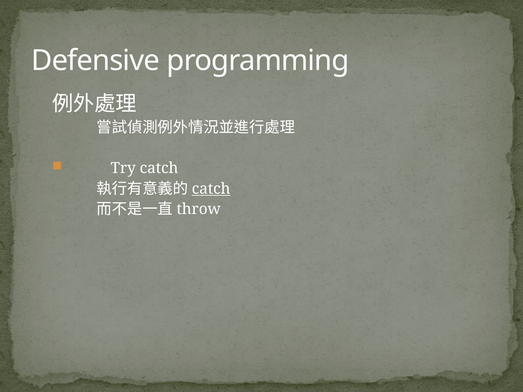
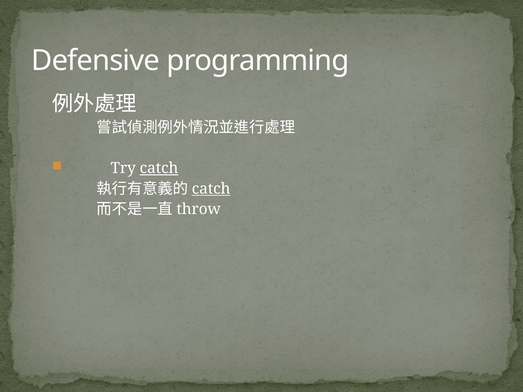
catch underline: none -> present (159, 168)
